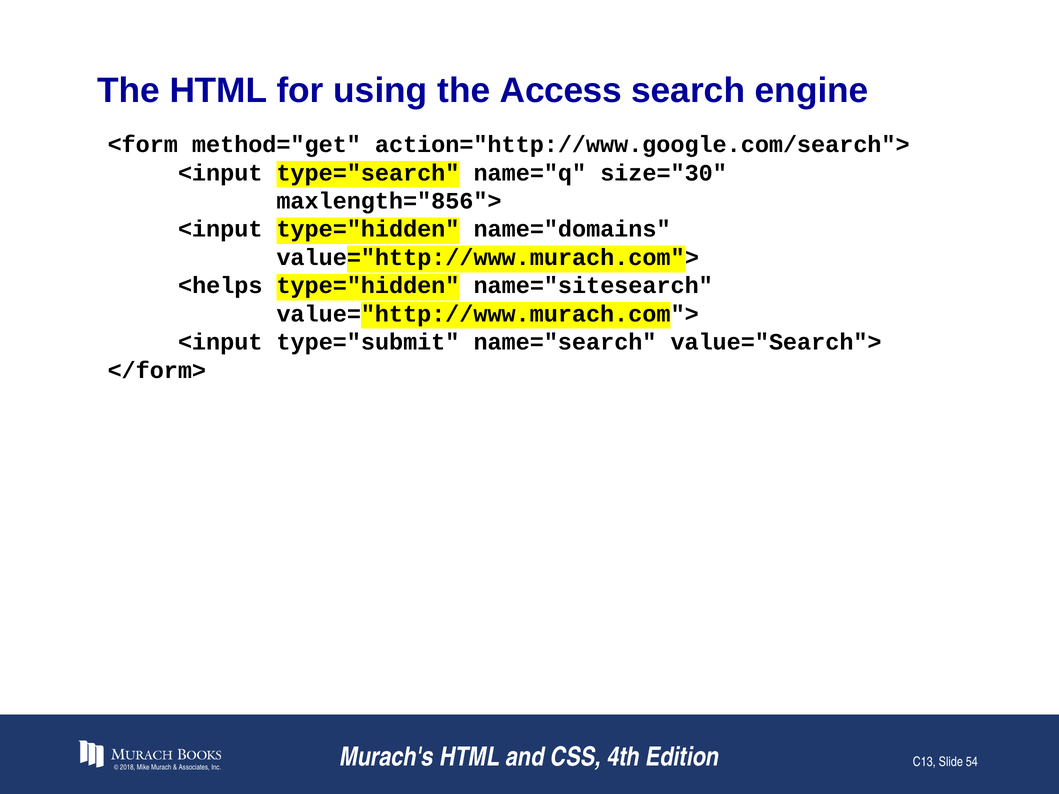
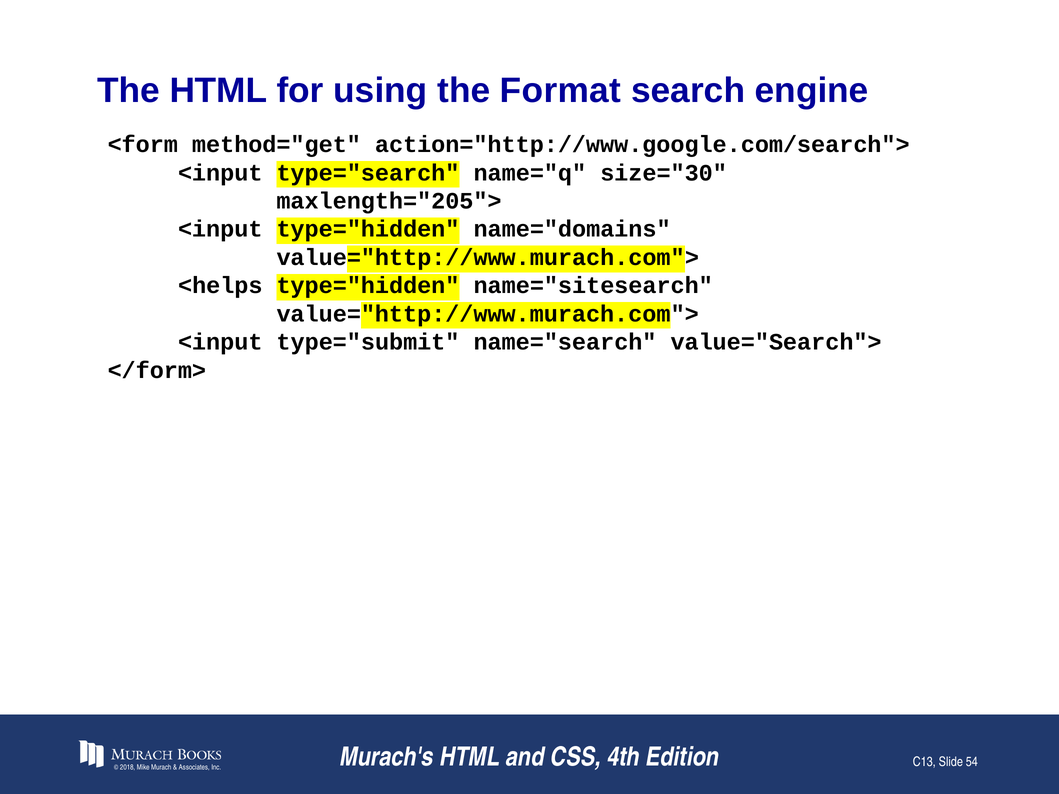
Access: Access -> Format (561, 91)
maxlength="856">: maxlength="856"> -> maxlength="205"> (389, 201)
